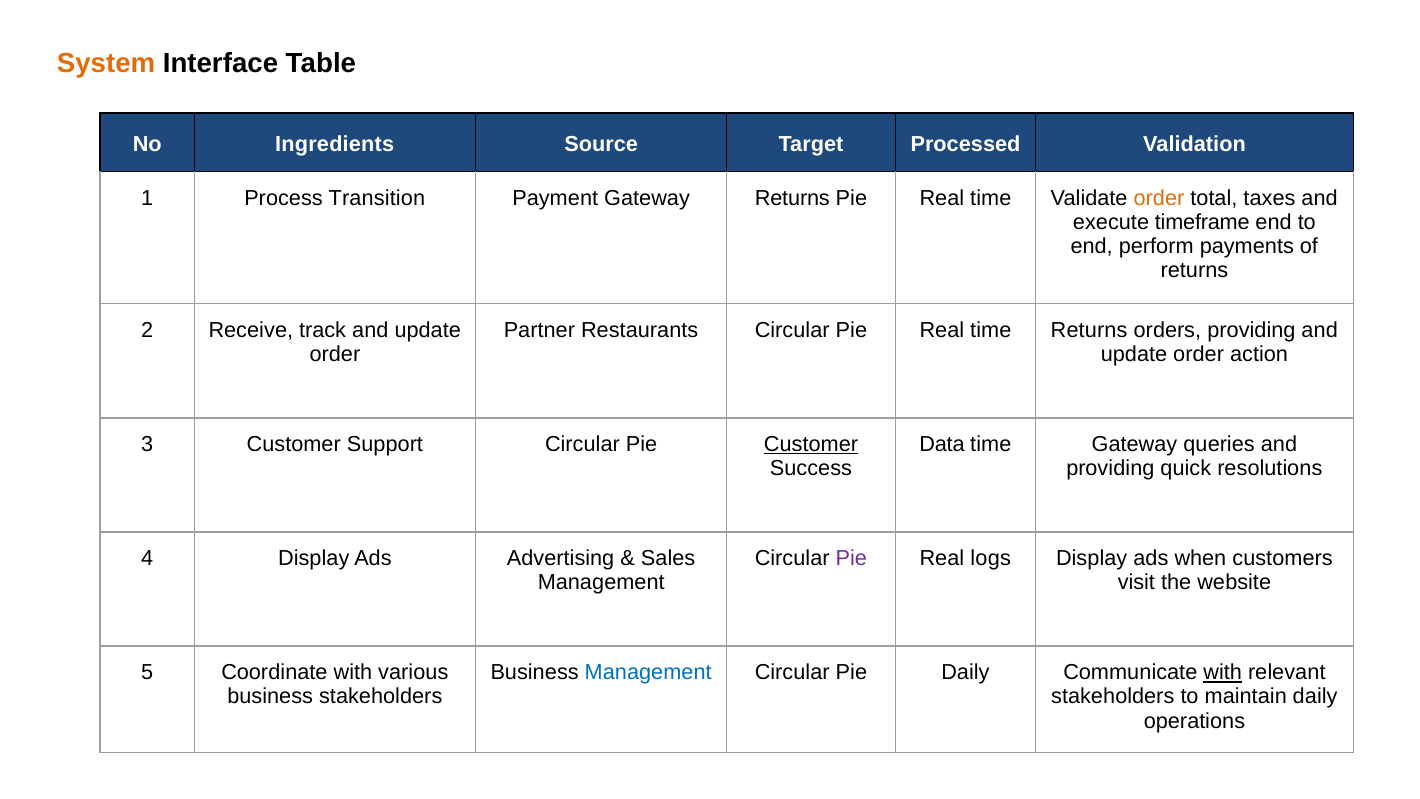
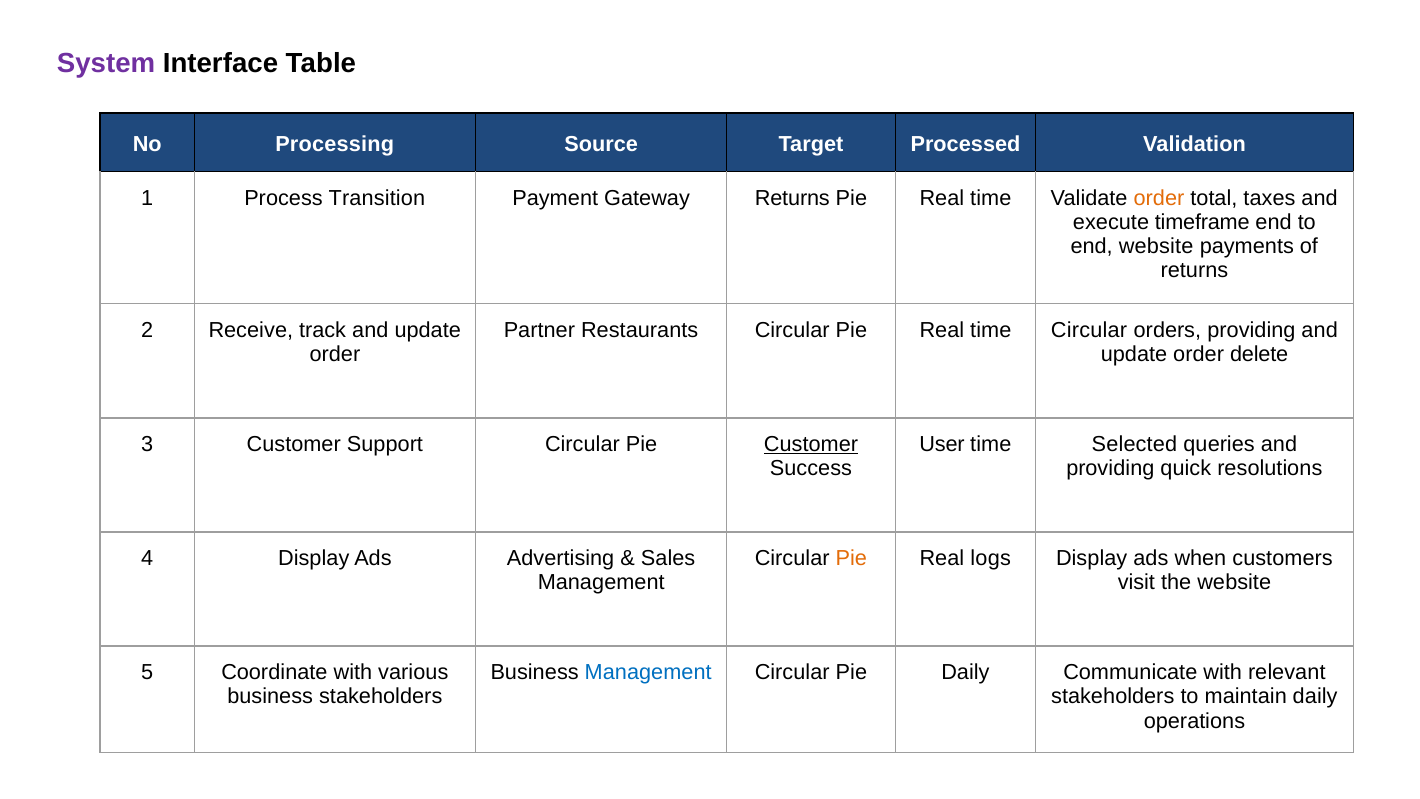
System colour: orange -> purple (106, 64)
Ingredients: Ingredients -> Processing (335, 144)
end perform: perform -> website (1156, 246)
time Returns: Returns -> Circular (1089, 330)
action: action -> delete (1259, 354)
Data: Data -> User (942, 444)
time Gateway: Gateway -> Selected (1134, 444)
Pie colour: purple -> orange (851, 558)
with underline: present -> none (1223, 672)
